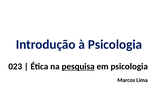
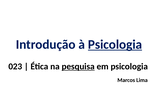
Psicologia underline: none -> present (115, 44)
